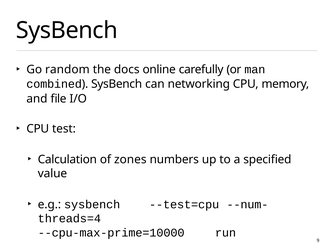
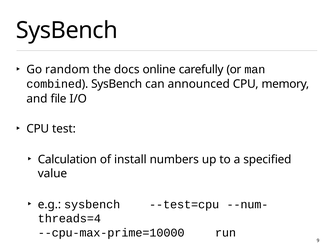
networking: networking -> announced (199, 84)
zones: zones -> install (130, 159)
